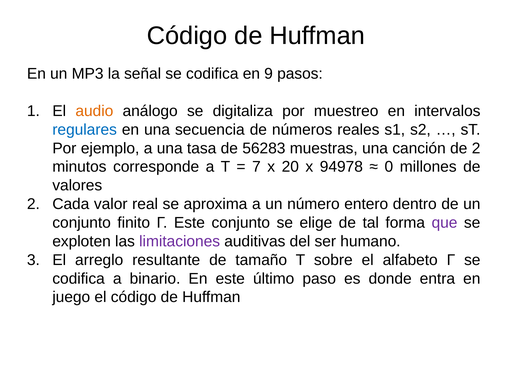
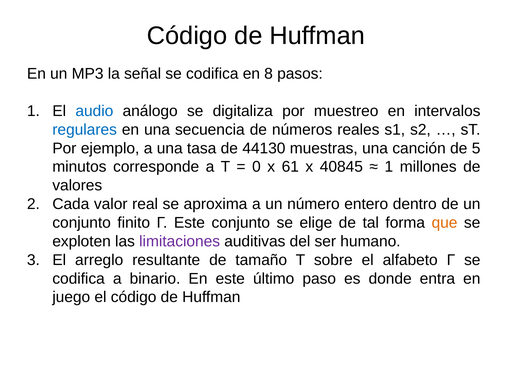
9: 9 -> 8 (269, 74)
audio colour: orange -> blue (94, 111)
56283: 56283 -> 44130 (264, 148)
de 2: 2 -> 5 (476, 148)
7: 7 -> 0 (256, 167)
20: 20 -> 61 (290, 167)
94978: 94978 -> 40845 (341, 167)
0: 0 -> 1 (389, 167)
que colour: purple -> orange (445, 223)
